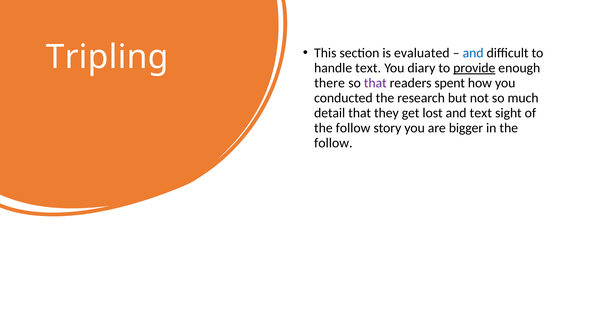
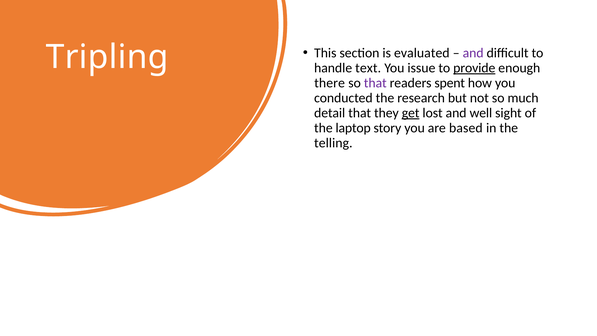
and colour: blue -> purple (473, 53)
diary: diary -> issue (421, 68)
get underline: none -> present (411, 113)
and text: text -> well (481, 113)
follow: follow -> laptop (353, 128)
bigger: bigger -> based (466, 128)
follow: follow -> telling (333, 143)
